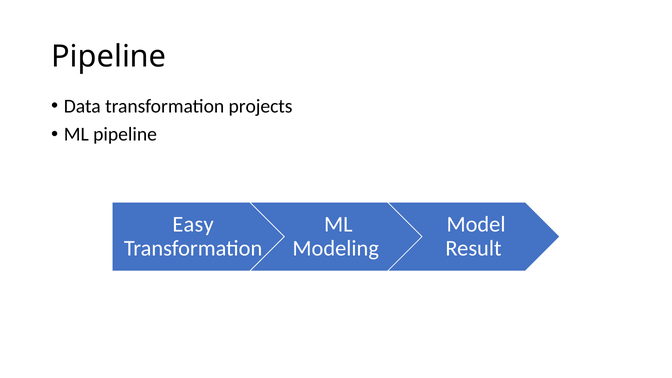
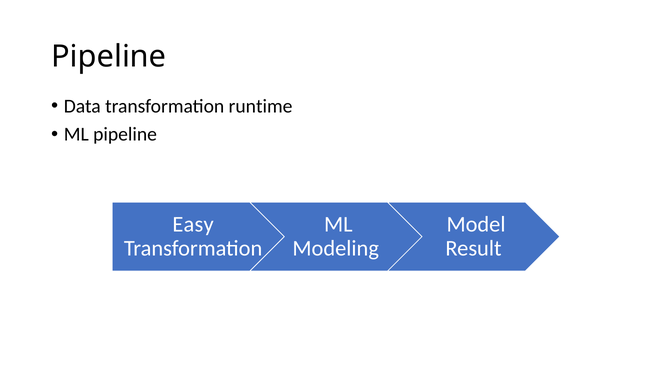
projects: projects -> runtime (261, 106)
